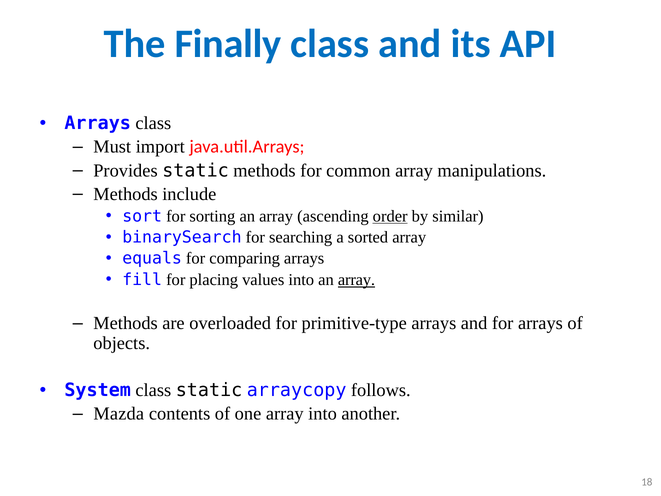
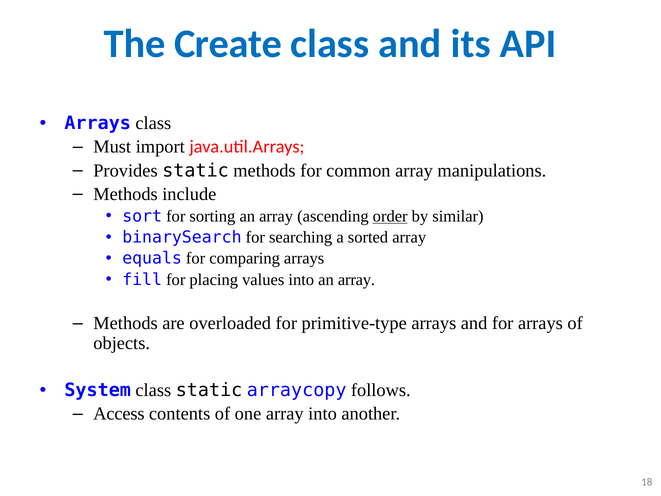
Finally: Finally -> Create (228, 44)
array underline: present -> none (356, 280)
Mazda: Mazda -> Access (119, 414)
